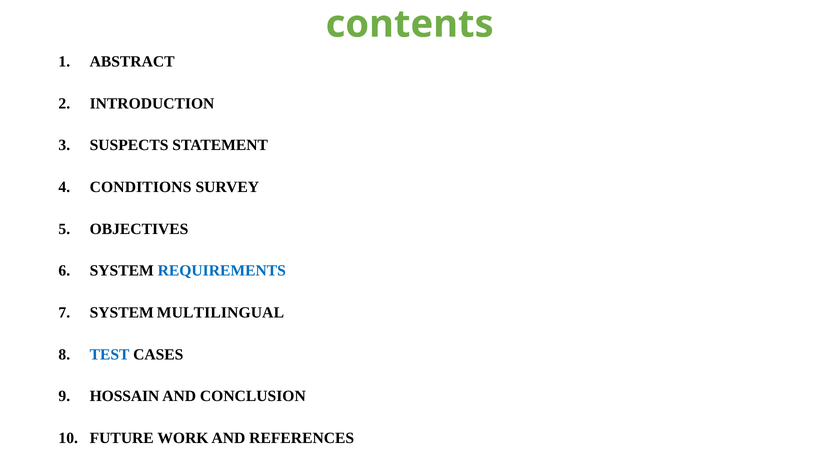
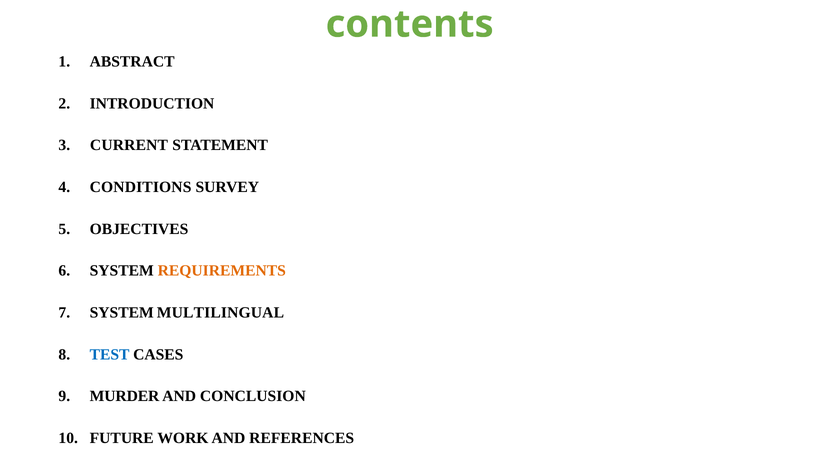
SUSPECTS: SUSPECTS -> CURRENT (129, 145)
REQUIREMENTS colour: blue -> orange (222, 271)
HOSSAIN: HOSSAIN -> MURDER (125, 396)
